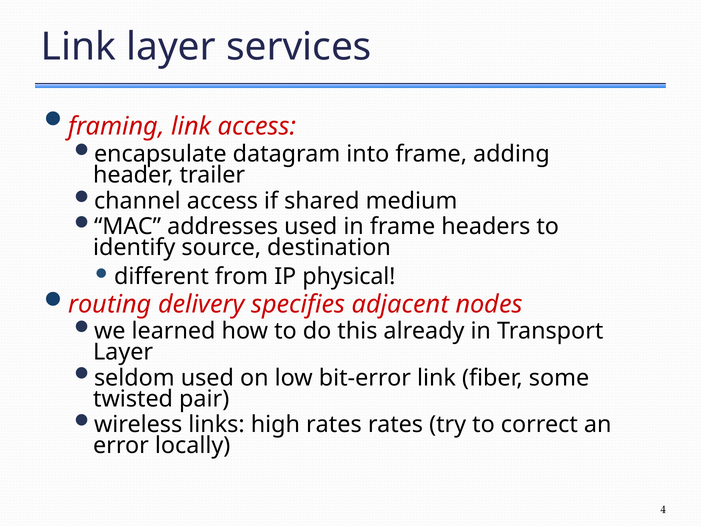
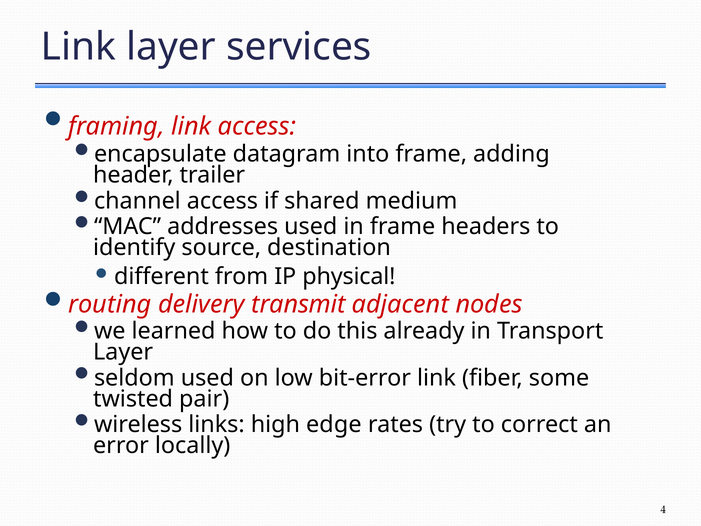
specifies: specifies -> transmit (298, 304)
high rates: rates -> edge (334, 424)
